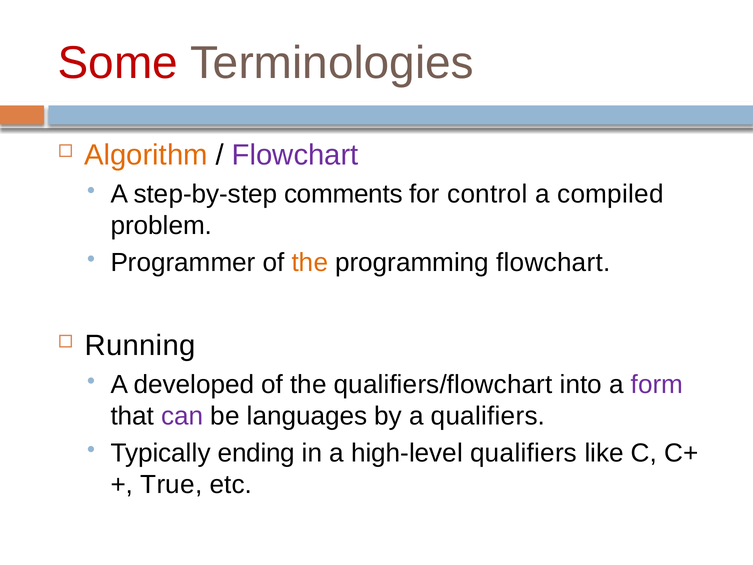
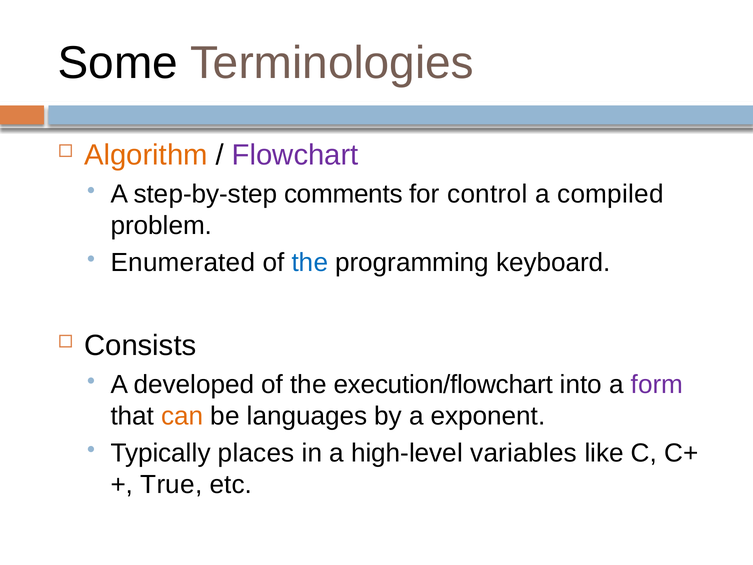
Some colour: red -> black (118, 63)
Programmer: Programmer -> Enumerated (183, 262)
the colour: orange -> blue (310, 262)
programming flowchart: flowchart -> keyboard (553, 262)
Running: Running -> Consists (140, 346)
qualifiers/flowchart: qualifiers/flowchart -> execution/flowchart (443, 384)
can colour: purple -> orange (182, 416)
a qualifiers: qualifiers -> exponent (488, 416)
ending: ending -> places (256, 453)
high-level qualifiers: qualifiers -> variables (524, 453)
